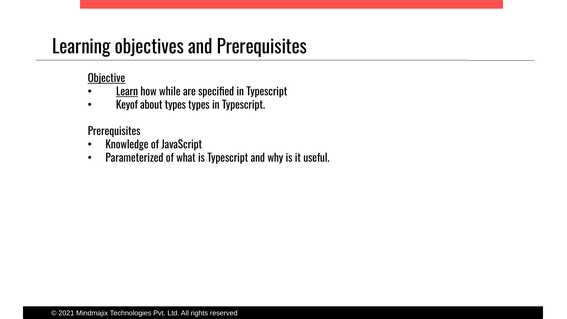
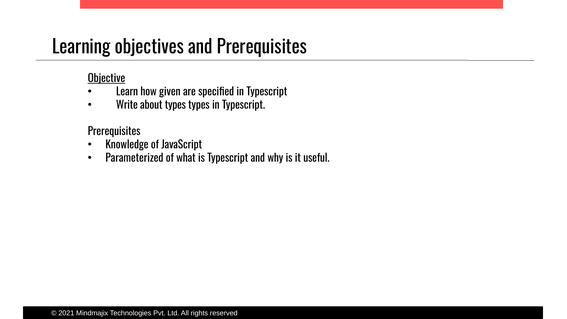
Learn underline: present -> none (127, 92)
while: while -> given (170, 92)
Keyof: Keyof -> Write (127, 105)
